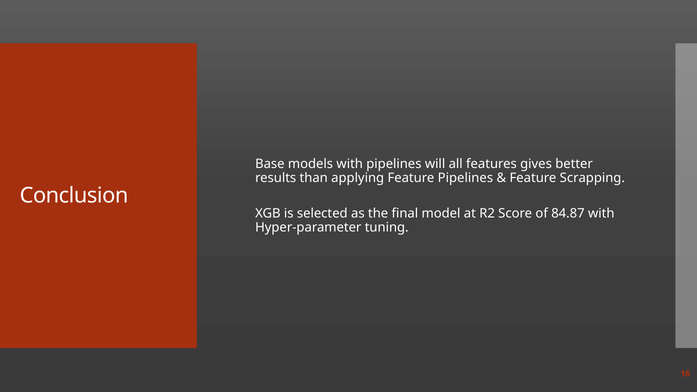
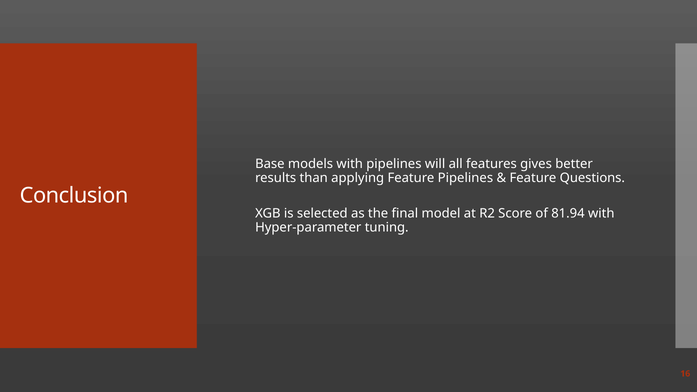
Scrapping: Scrapping -> Questions (592, 178)
84.87: 84.87 -> 81.94 (568, 213)
